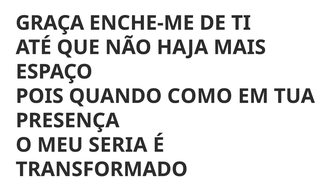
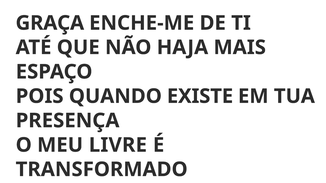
COMO: COMO -> EXISTE (200, 96)
SERIA: SERIA -> LIVRE (118, 145)
